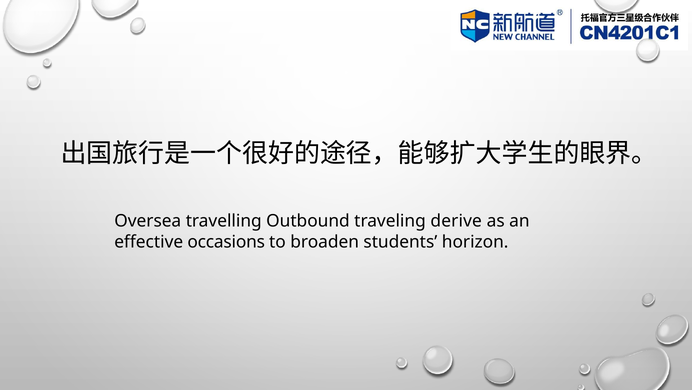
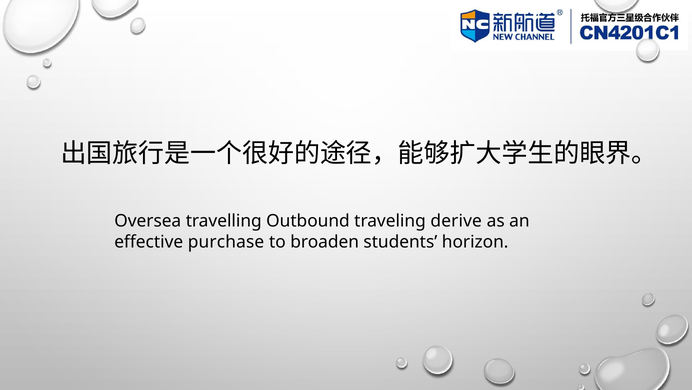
occasions: occasions -> purchase (226, 241)
